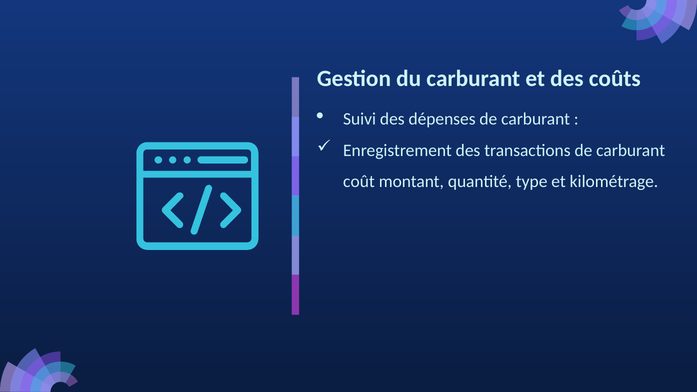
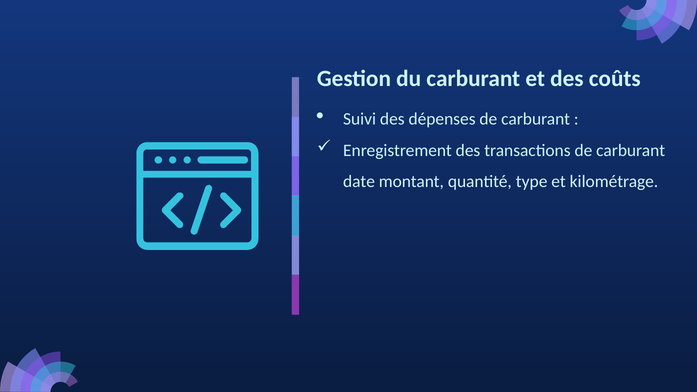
coût: coût -> date (359, 182)
